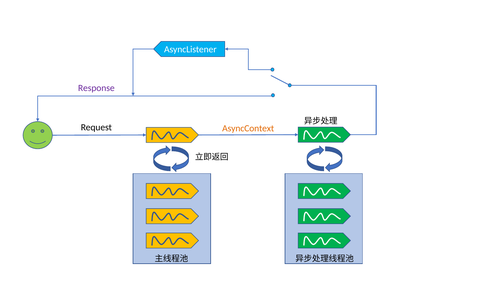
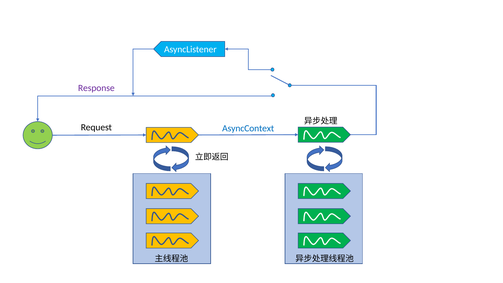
AsyncContext colour: orange -> blue (248, 128)
